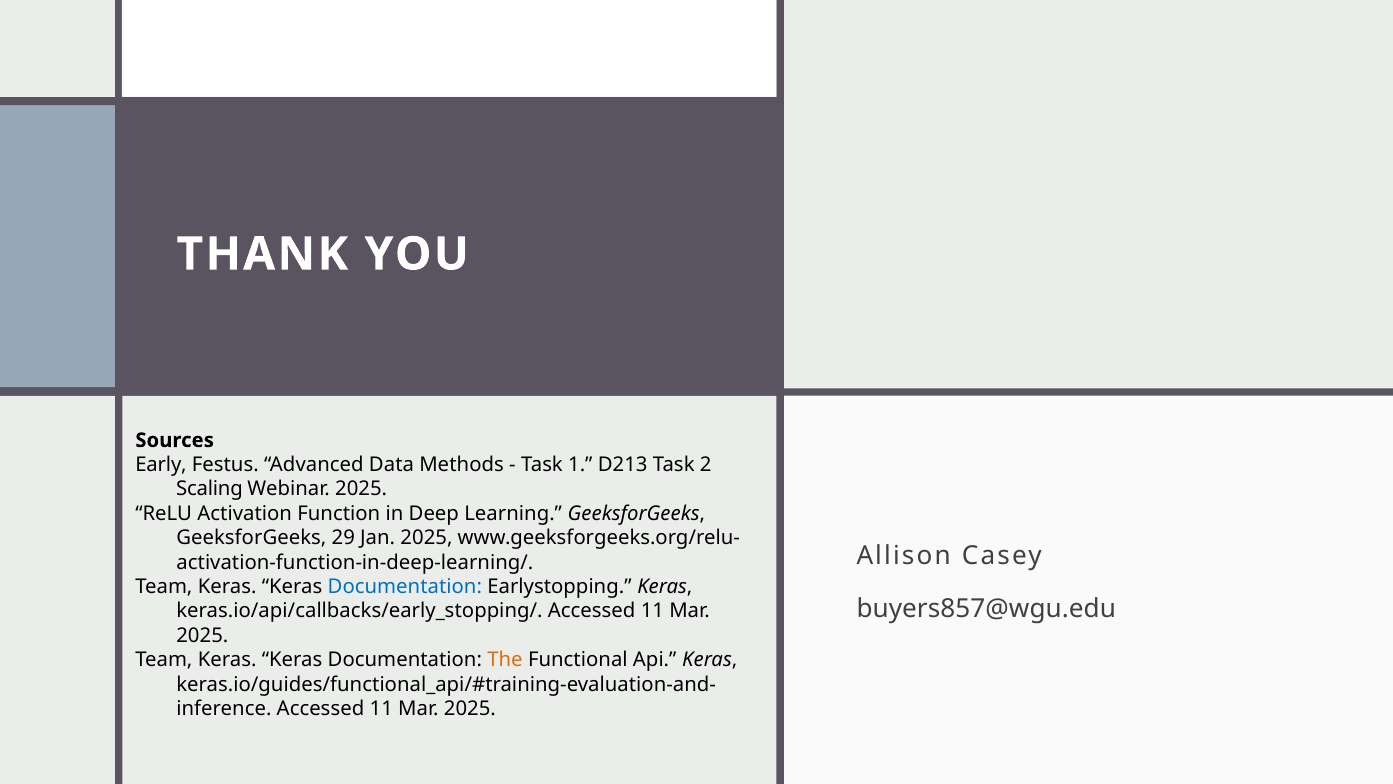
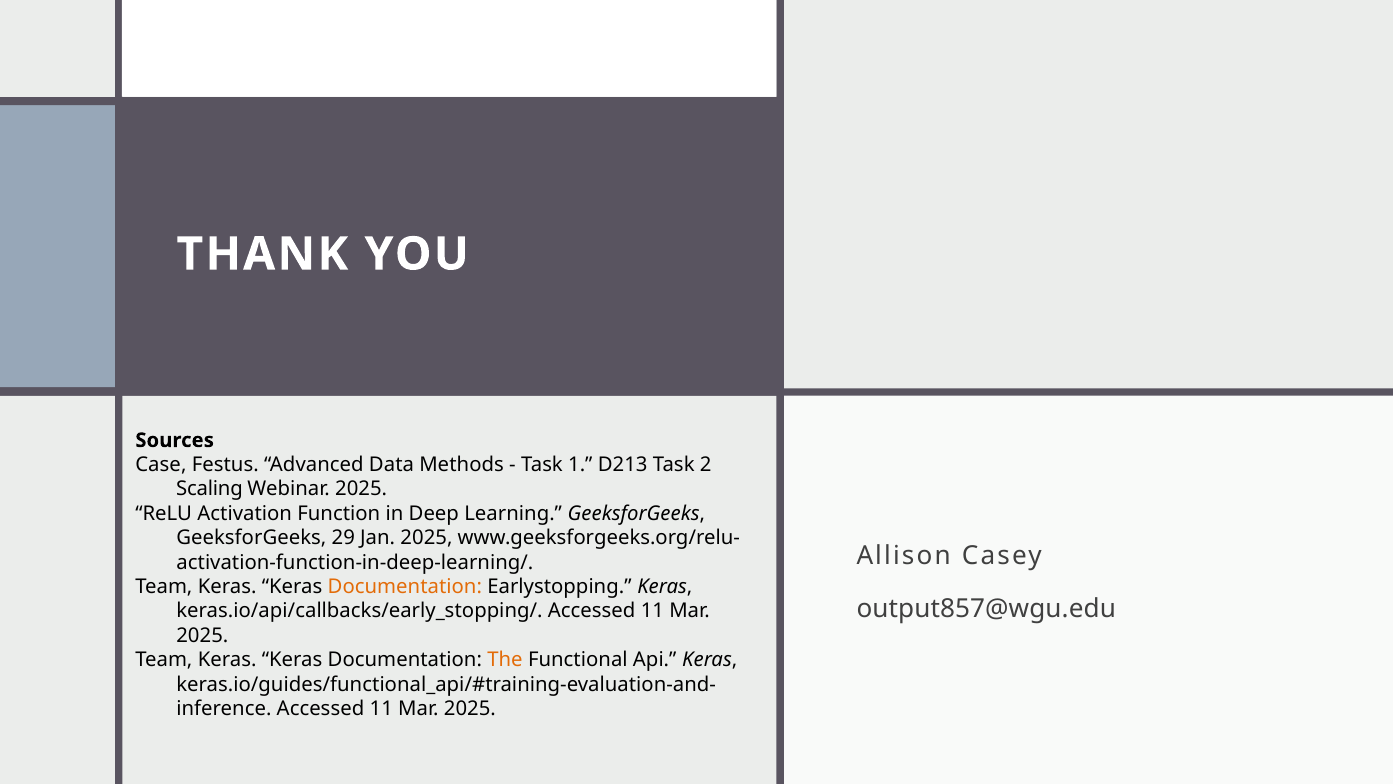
Early: Early -> Case (161, 464)
Documentation colour: blue -> orange (405, 586)
buyers857@wgu.edu: buyers857@wgu.edu -> output857@wgu.edu (986, 609)
